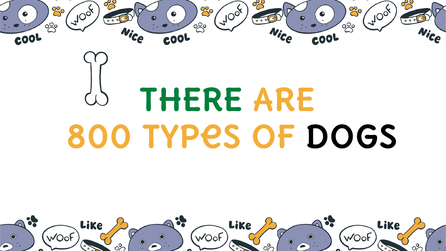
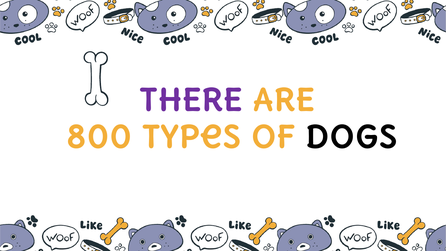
THERE colour: green -> purple (191, 101)
